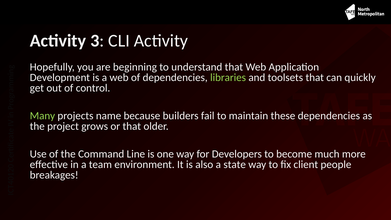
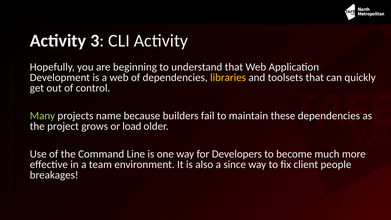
libraries colour: light green -> yellow (228, 78)
or that: that -> load (132, 126)
state: state -> since (235, 165)
